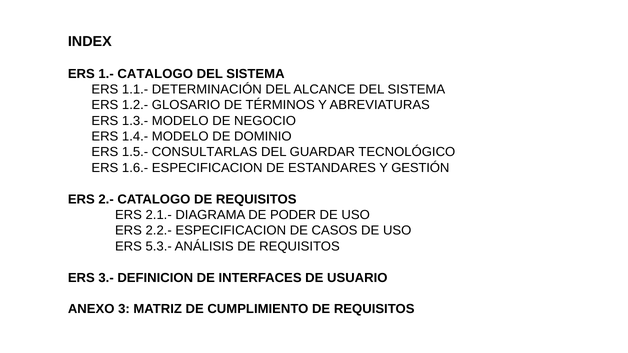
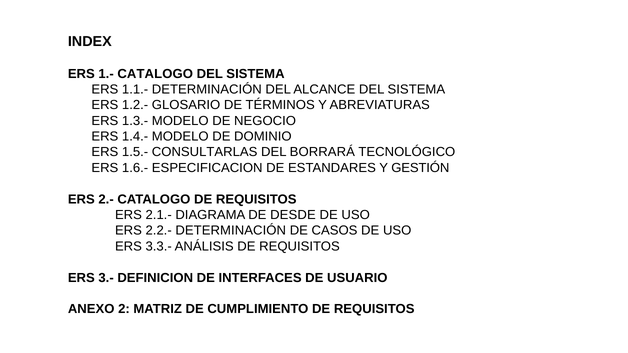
GUARDAR: GUARDAR -> BORRARÁ (322, 152)
PODER: PODER -> DESDE (293, 215)
2.2.- ESPECIFICACION: ESPECIFICACION -> DETERMINACIÓN (231, 231)
5.3.-: 5.3.- -> 3.3.- (159, 247)
3: 3 -> 2 (124, 309)
